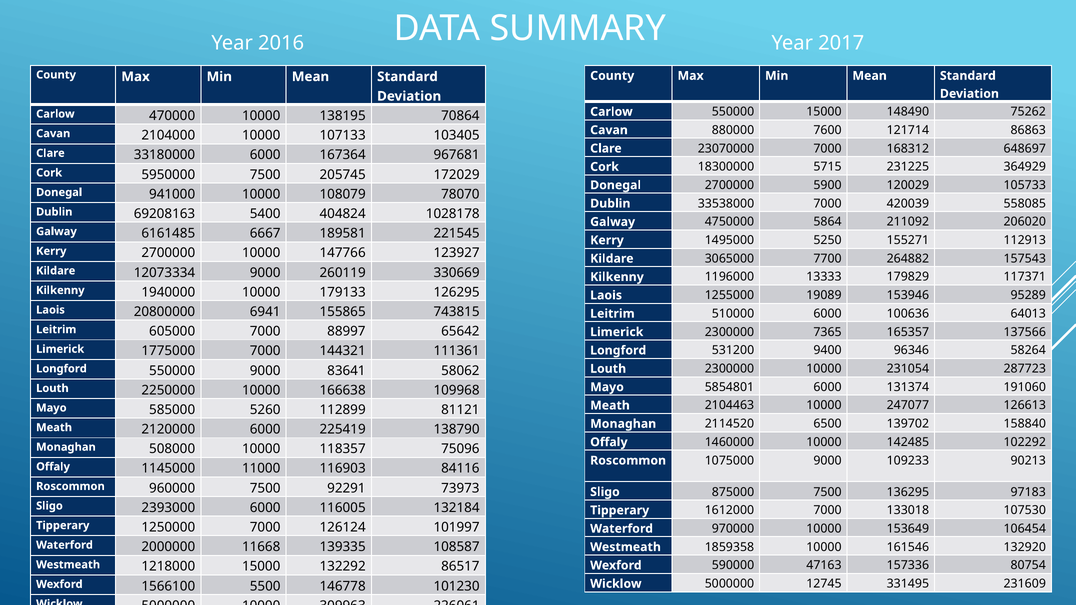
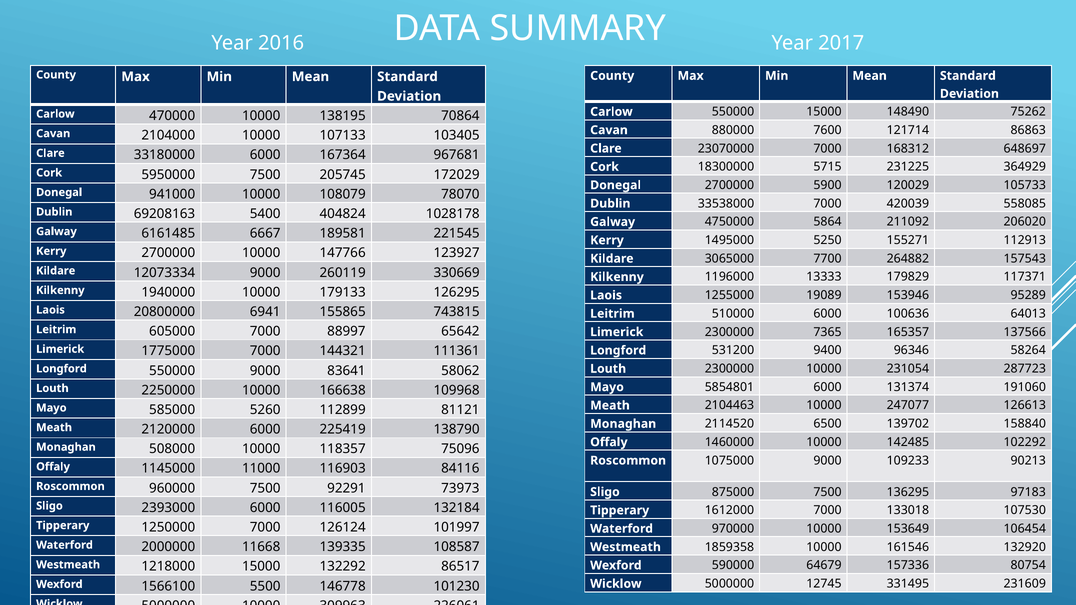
47163: 47163 -> 64679 (824, 566)
